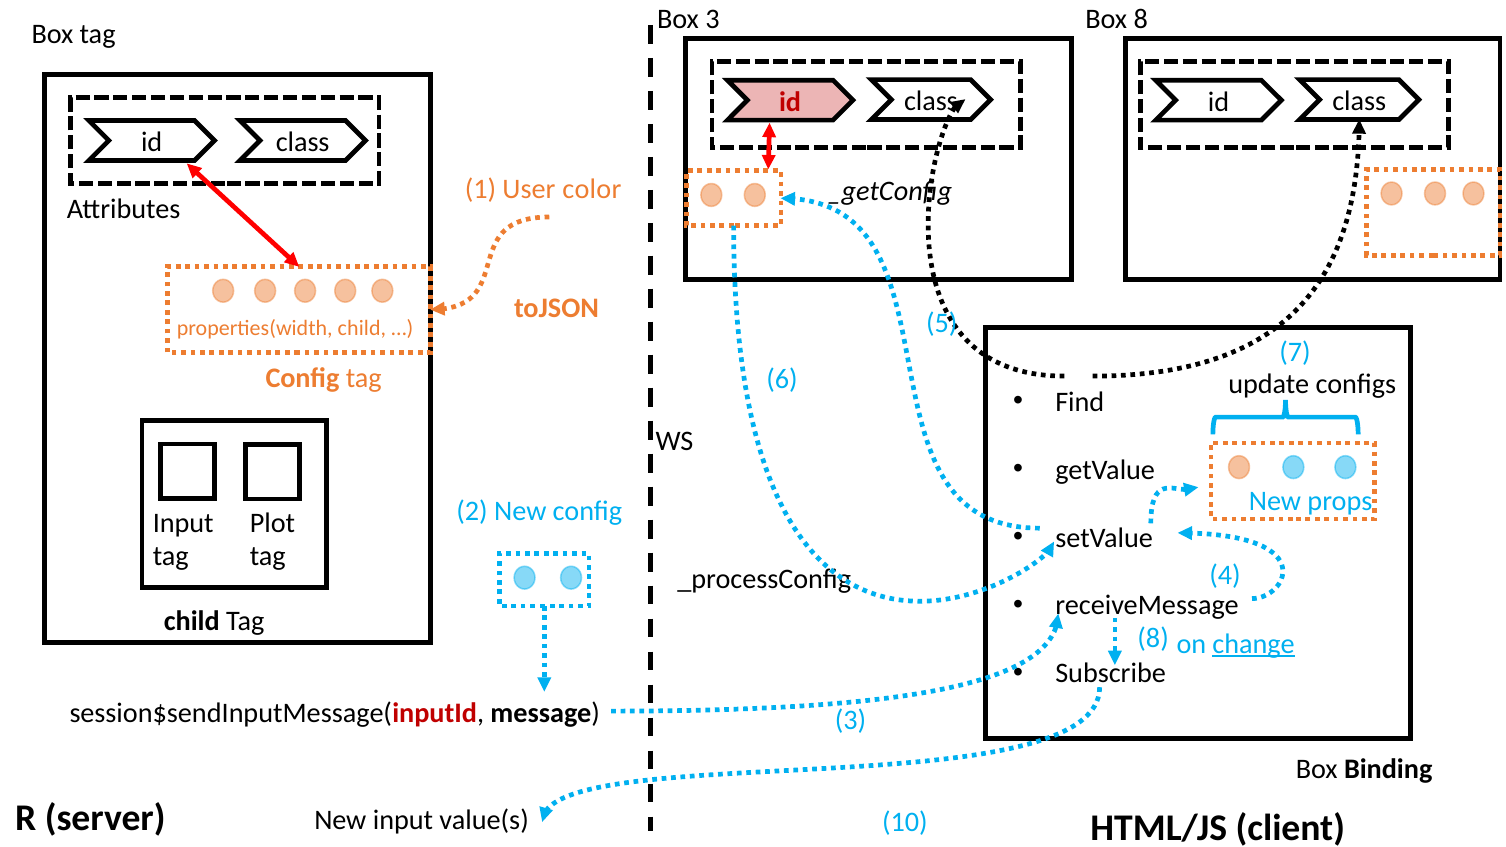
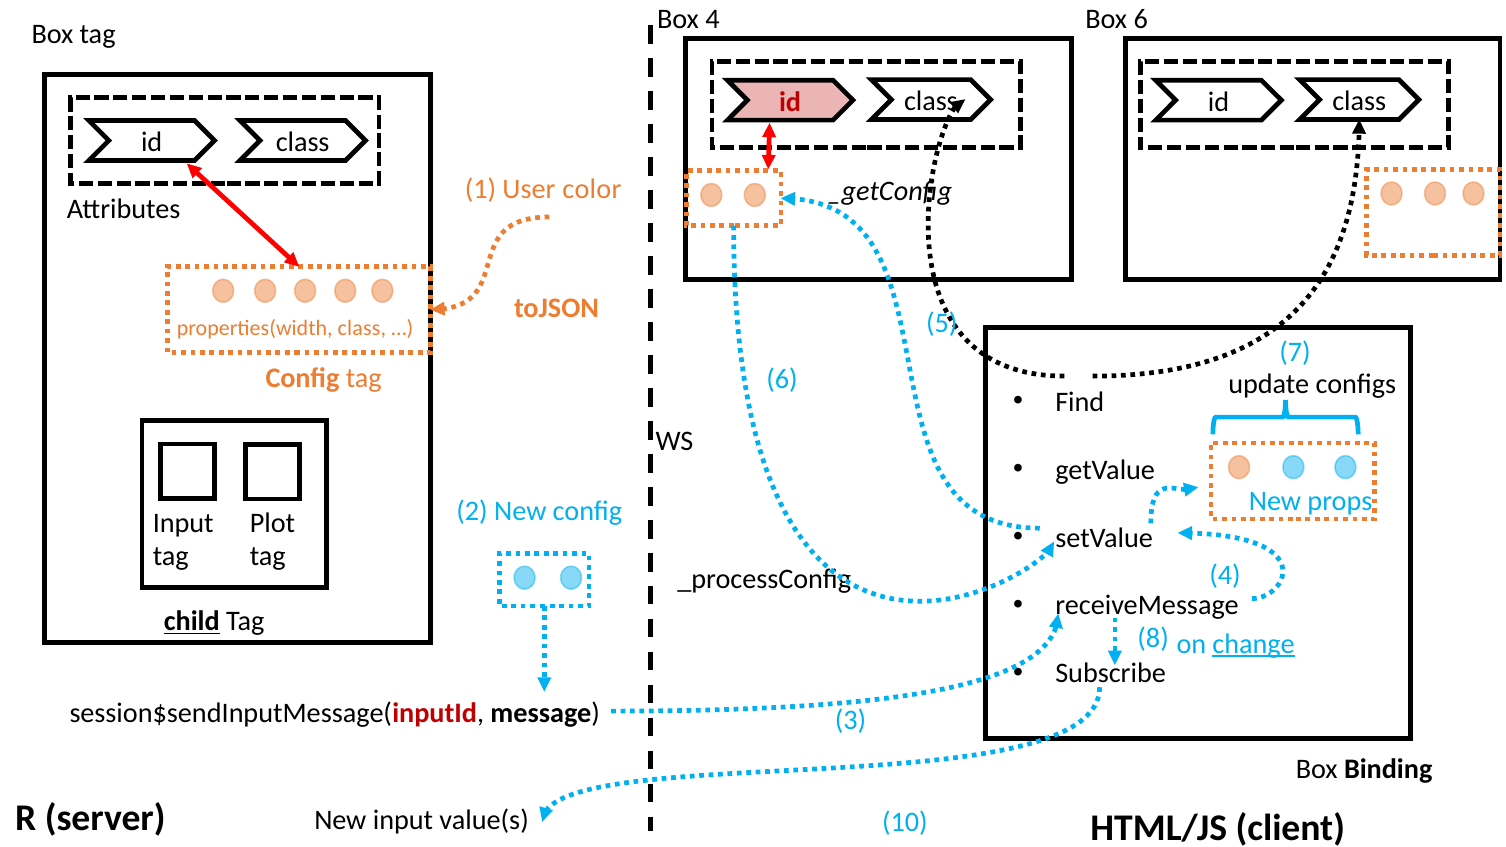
Box 3: 3 -> 4 (712, 19)
Box 8: 8 -> 6 (1141, 19)
properties(width child: child -> class (362, 328)
child underline: none -> present (192, 621)
